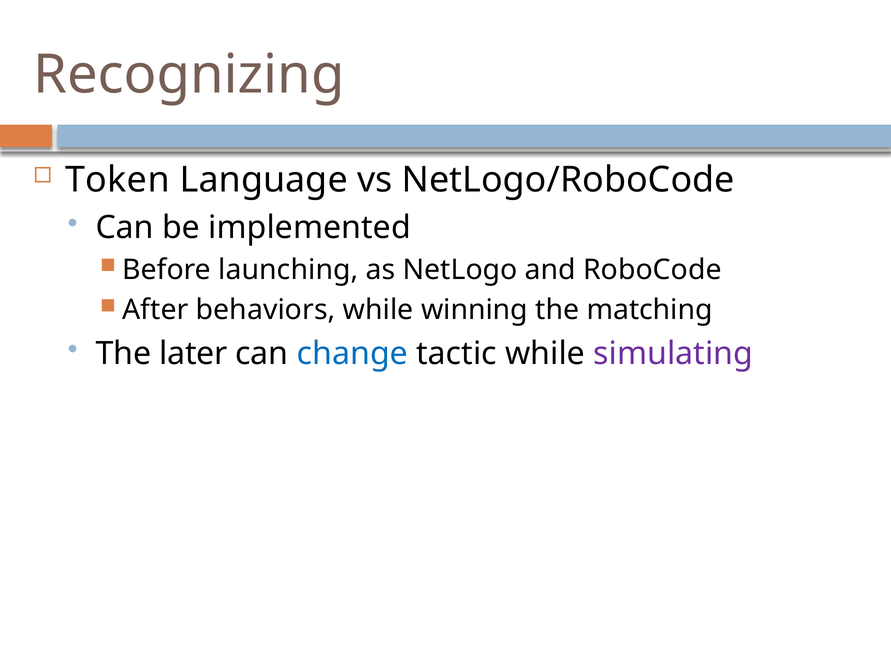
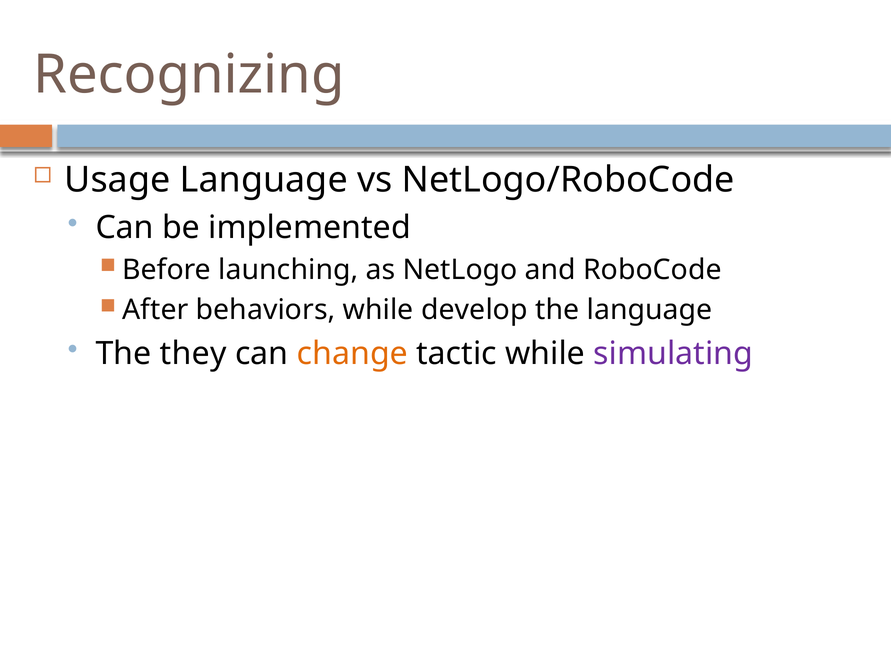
Token: Token -> Usage (118, 180)
winning: winning -> develop (474, 310)
the matching: matching -> language (650, 310)
later: later -> they (193, 354)
change colour: blue -> orange (352, 354)
